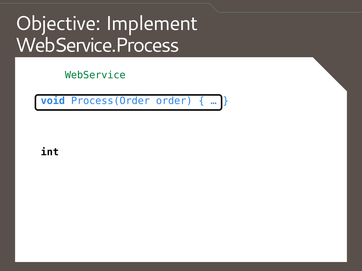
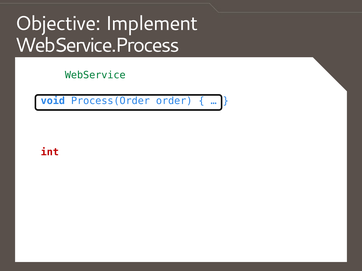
int colour: black -> red (50, 152)
